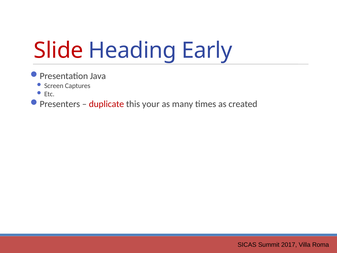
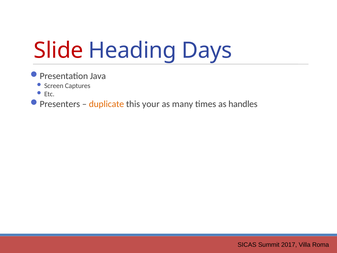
Early: Early -> Days (207, 50)
duplicate colour: red -> orange (106, 104)
created: created -> handles (243, 104)
